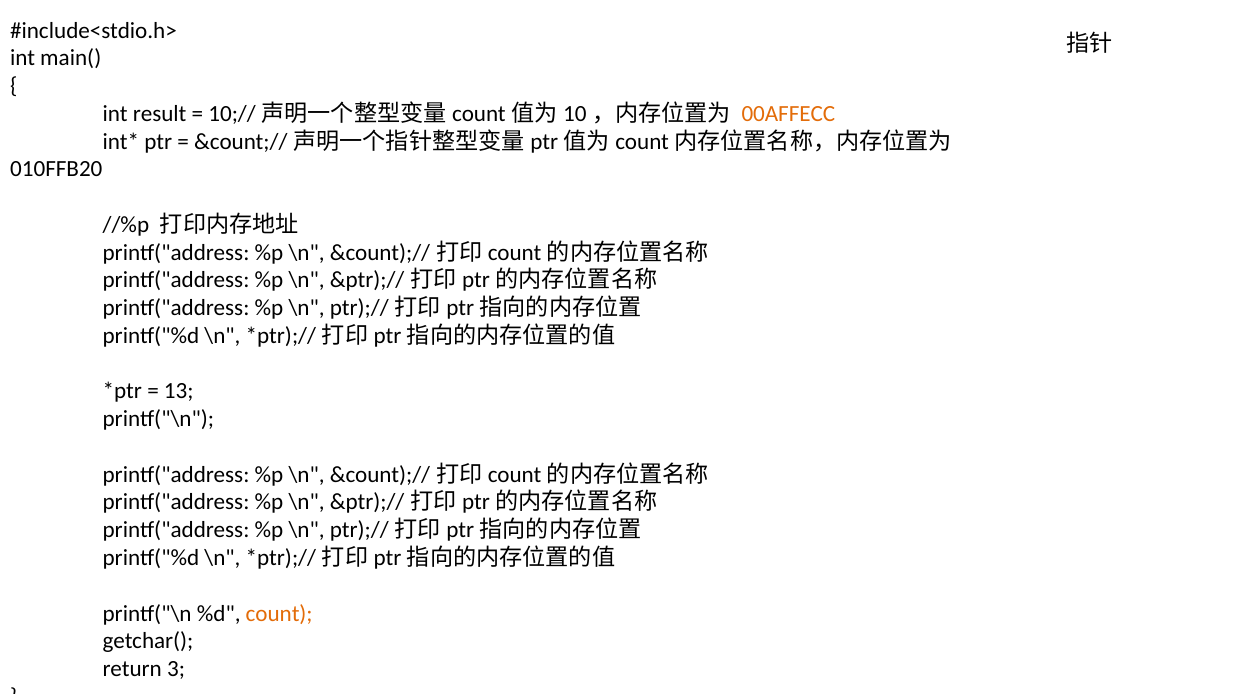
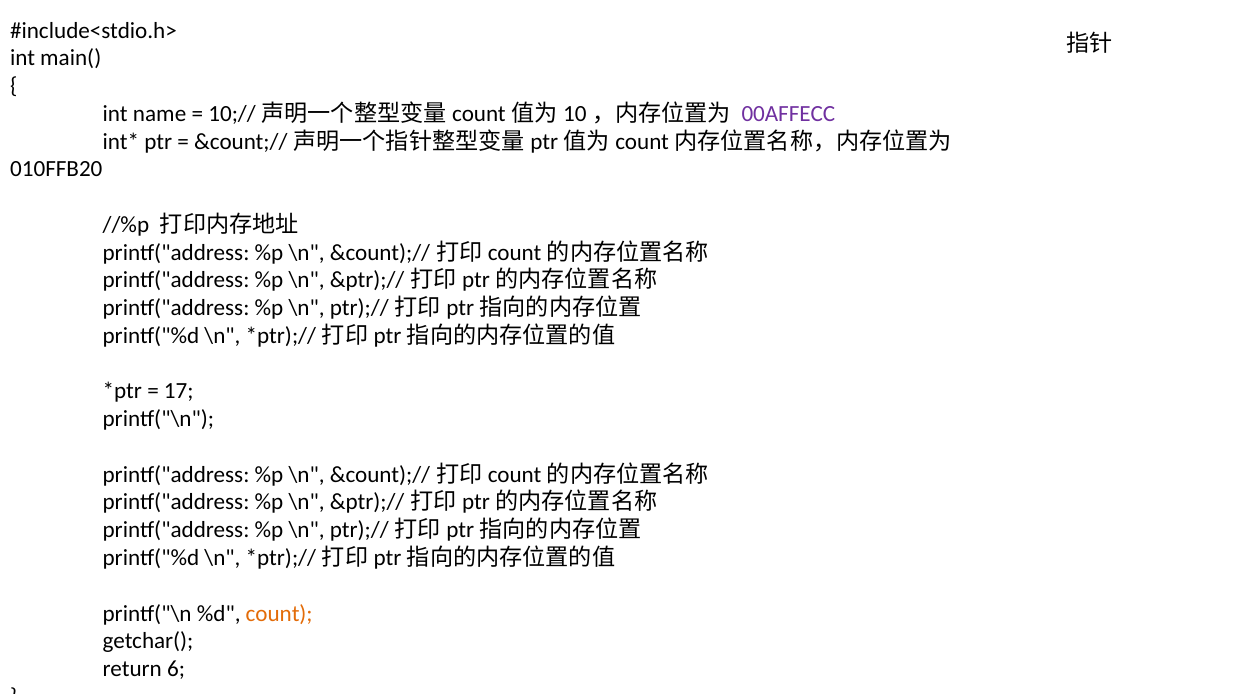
result: result -> name (160, 114)
00AFFECC colour: orange -> purple (788, 114)
13: 13 -> 17 (179, 391)
3: 3 -> 6 (176, 669)
